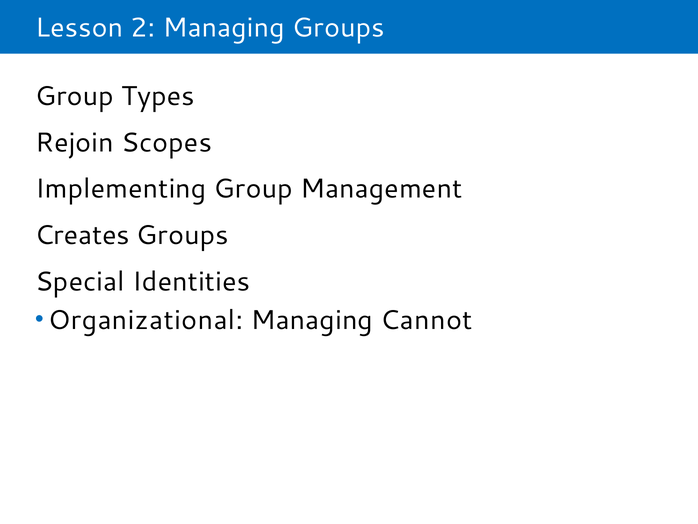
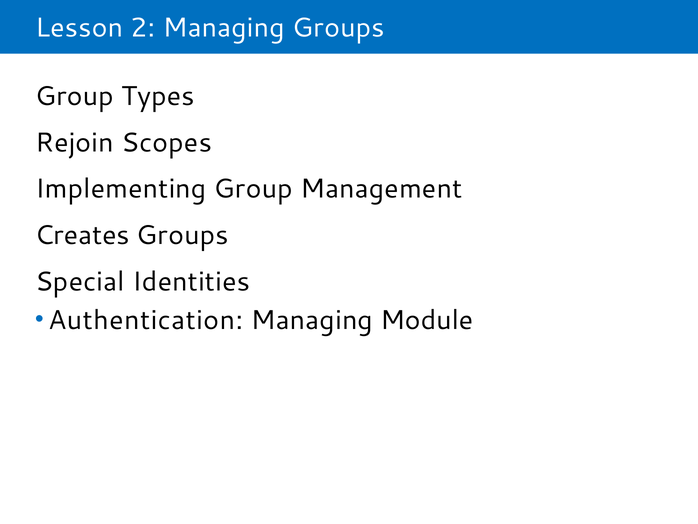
Organizational: Organizational -> Authentication (146, 320)
Cannot: Cannot -> Module (427, 320)
